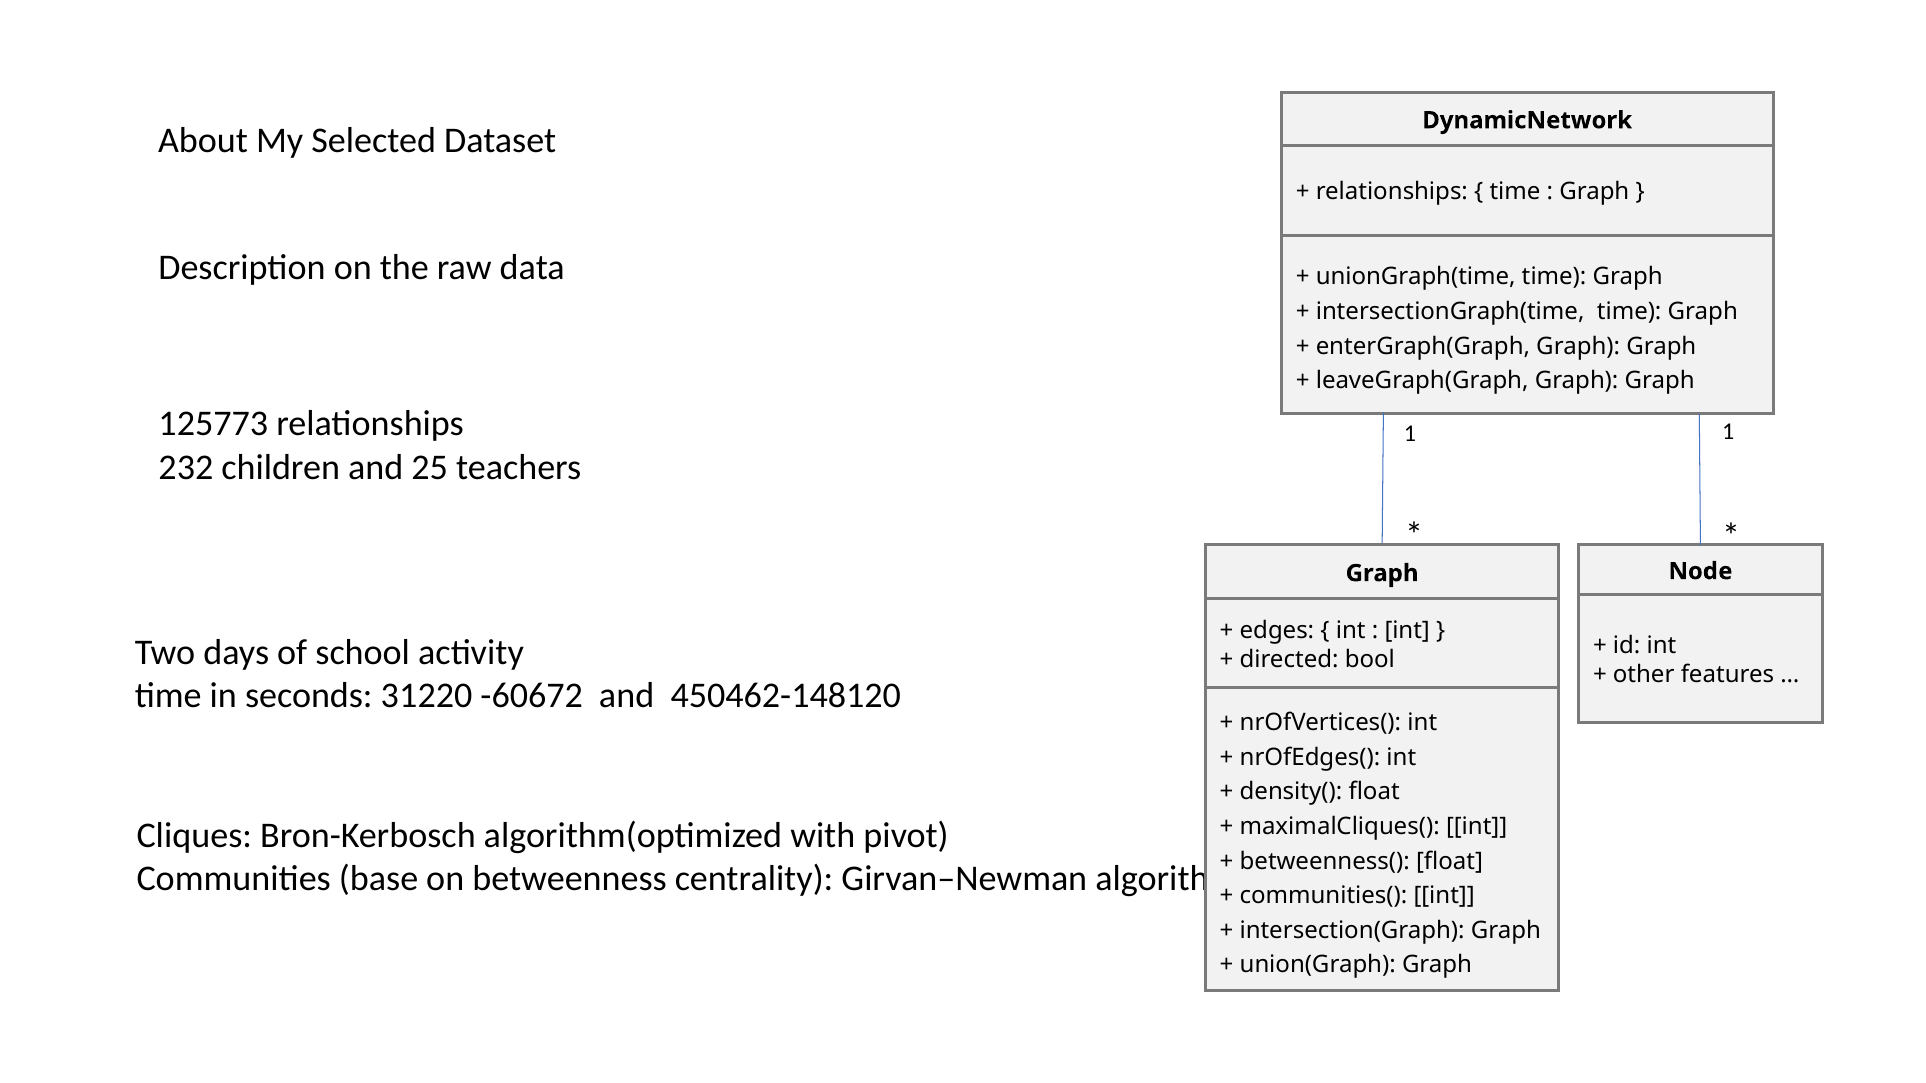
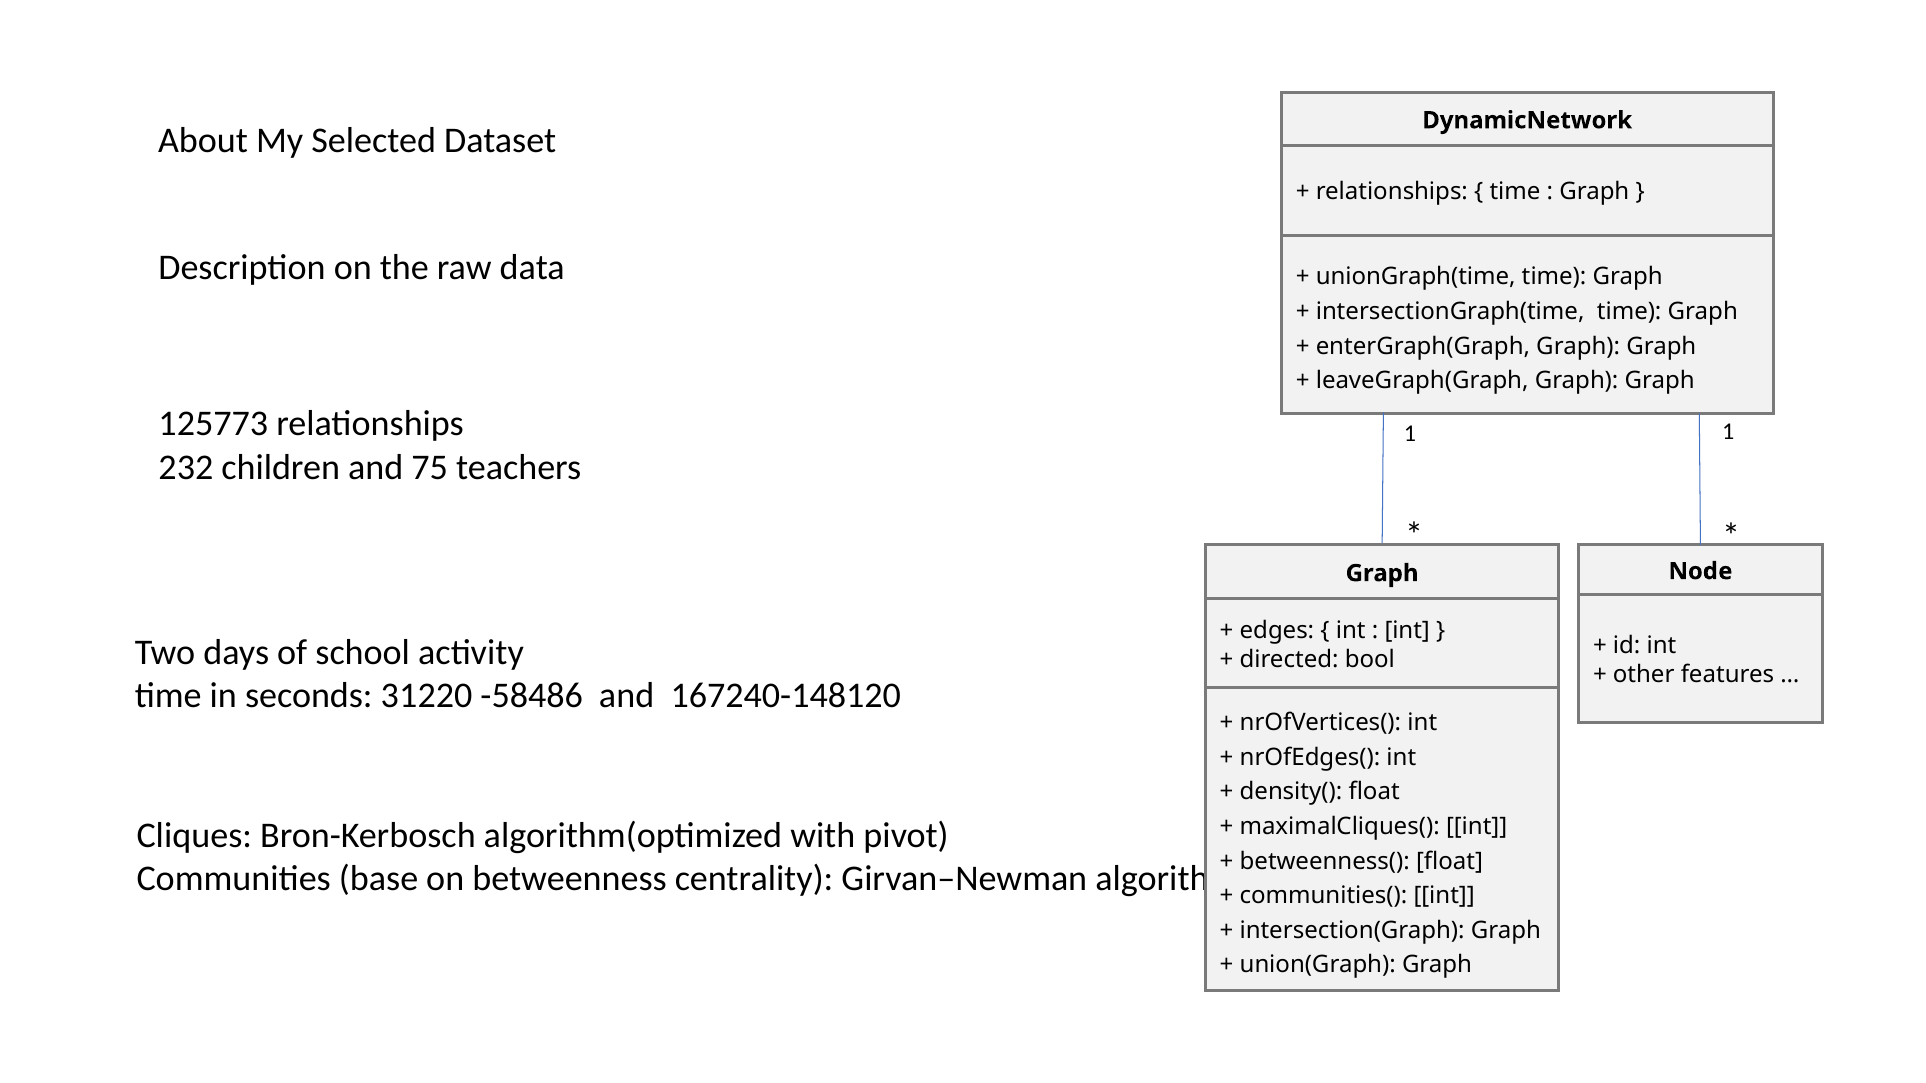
25: 25 -> 75 (430, 467)
-60672: -60672 -> -58486 (532, 696)
450462-148120: 450462-148120 -> 167240-148120 (786, 696)
